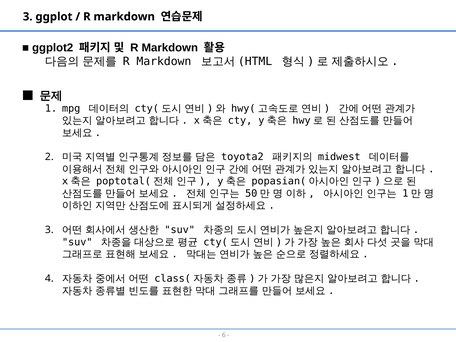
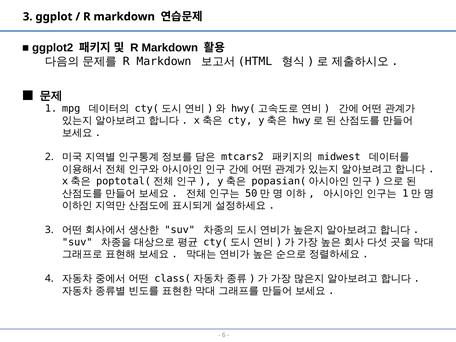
toyota2: toyota2 -> mtcars2 (242, 157)
